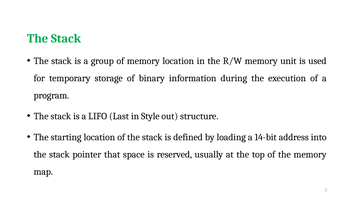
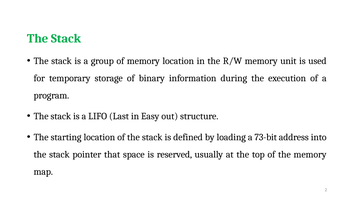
Style: Style -> Easy (150, 116)
14-bit: 14-bit -> 73-bit (266, 137)
